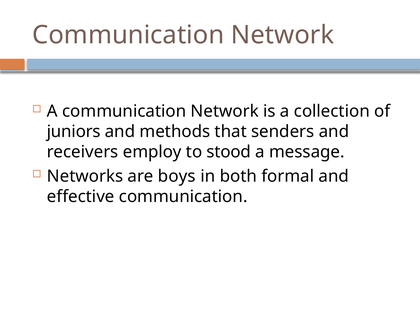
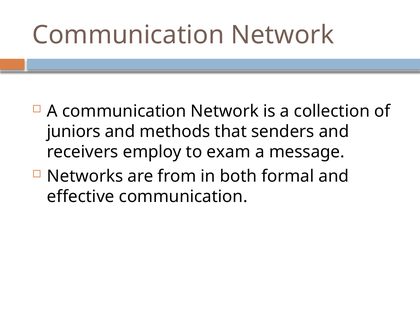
stood: stood -> exam (229, 152)
boys: boys -> from (177, 176)
